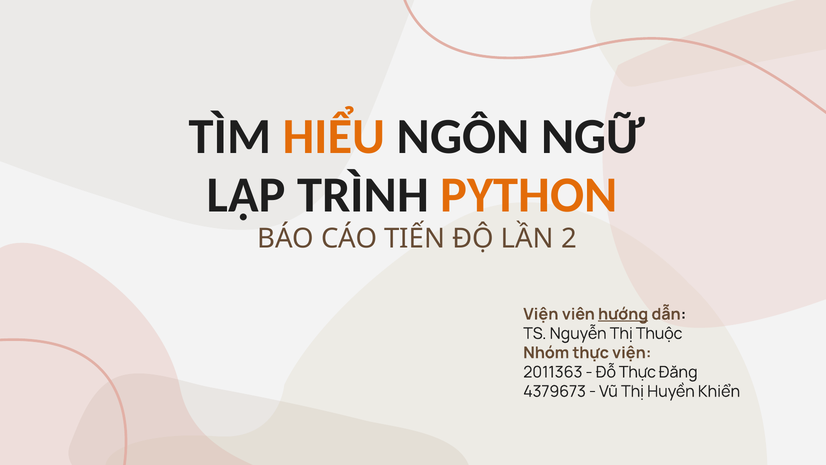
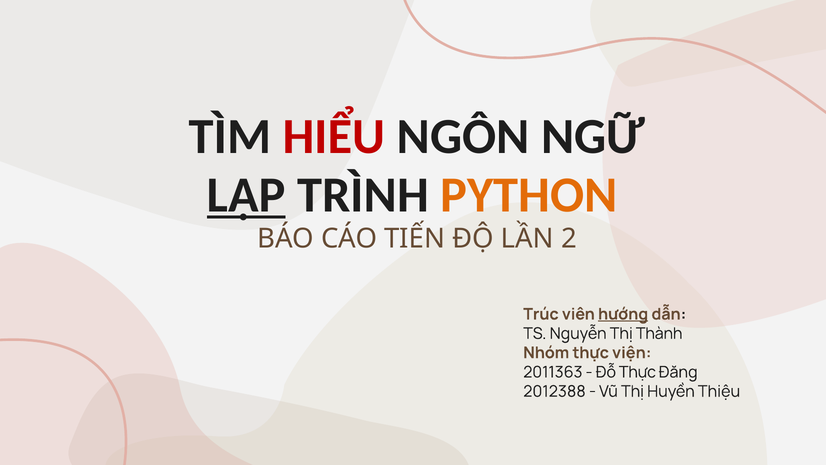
HIỂU colour: orange -> red (334, 136)
LẬP underline: none -> present (246, 195)
Viện: Viện -> Trúc (541, 314)
Thuộc: Thuộc -> Thành (659, 333)
4379673: 4379673 -> 2012388 (554, 391)
Khiển: Khiển -> Thiệu (719, 391)
